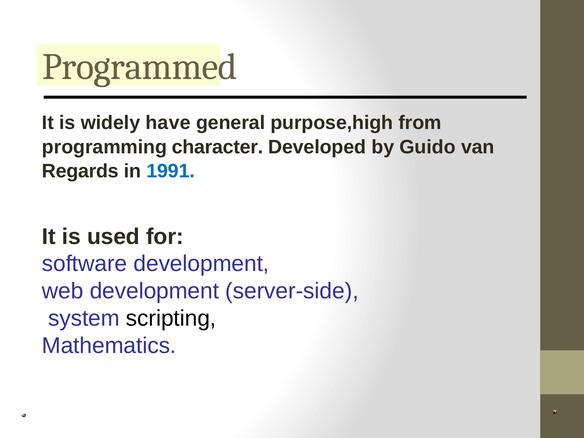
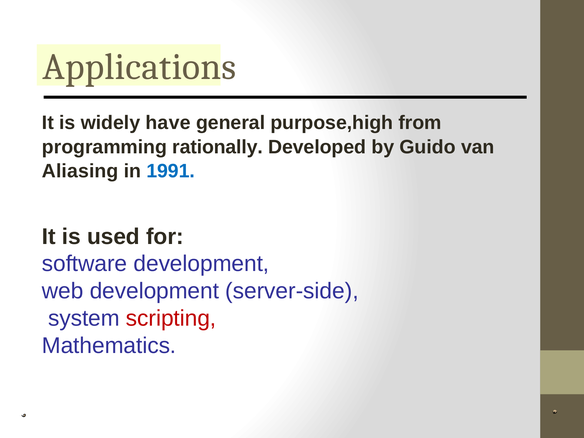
Programmed: Programmed -> Applications (139, 67)
character: character -> rationally (218, 147)
Regards: Regards -> Aliasing (80, 171)
scripting colour: black -> red (171, 318)
